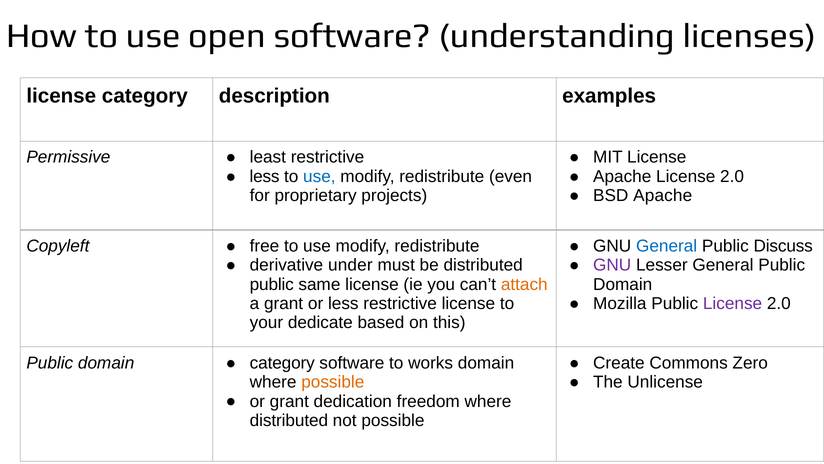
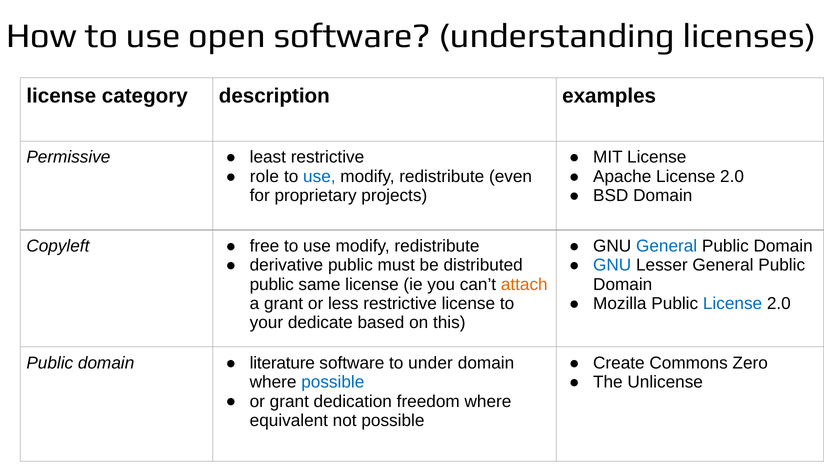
less: less -> role (264, 176)
BSD Apache: Apache -> Domain (663, 195)
Discuss: Discuss -> Domain (783, 246)
derivative under: under -> public (350, 265)
GNU colour: purple -> blue (612, 265)
License colour: purple -> blue (733, 303)
category: category -> literature (282, 363)
works: works -> under (431, 363)
possible colour: orange -> blue (333, 382)
distributed: distributed -> equivalent (289, 420)
